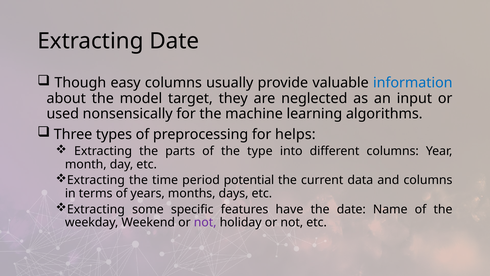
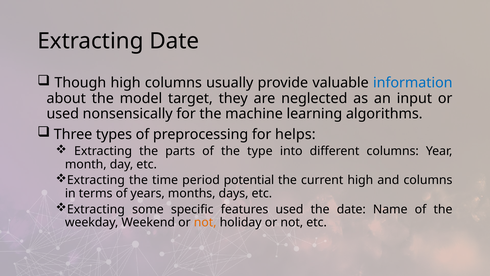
Though easy: easy -> high (126, 83)
current data: data -> high (360, 180)
features have: have -> used (289, 209)
not colour: purple -> orange (205, 222)
